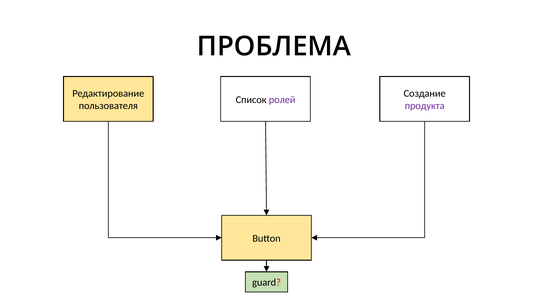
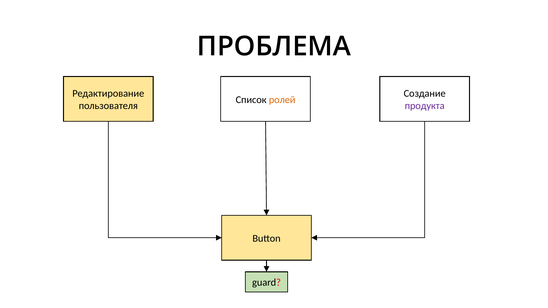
ролей colour: purple -> orange (282, 100)
